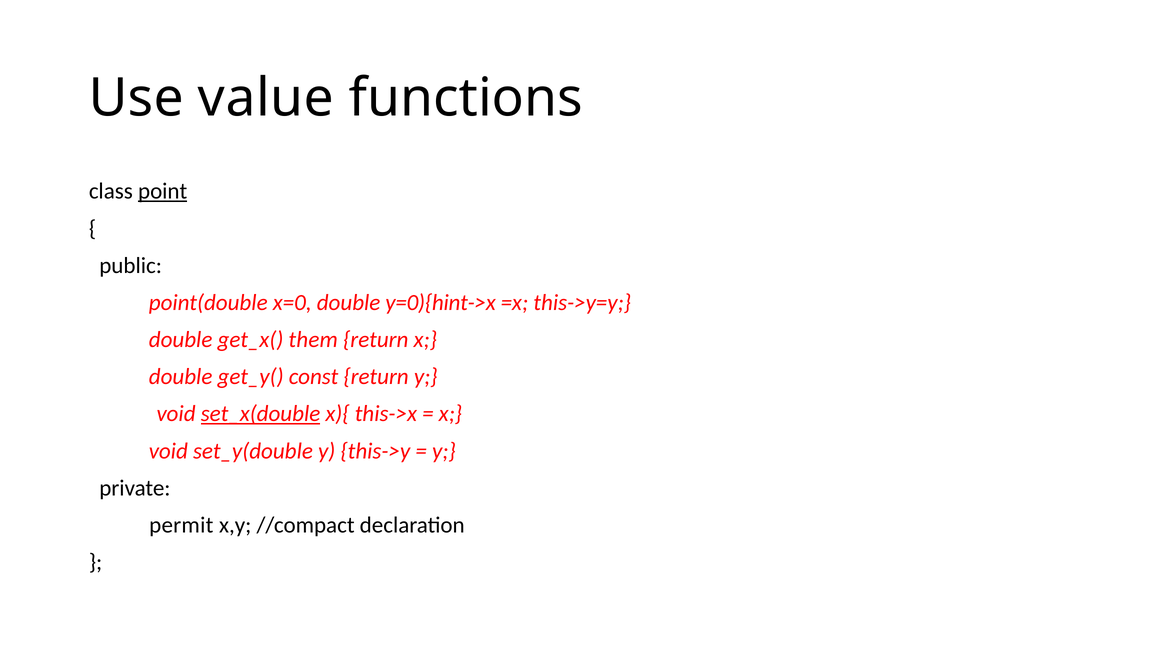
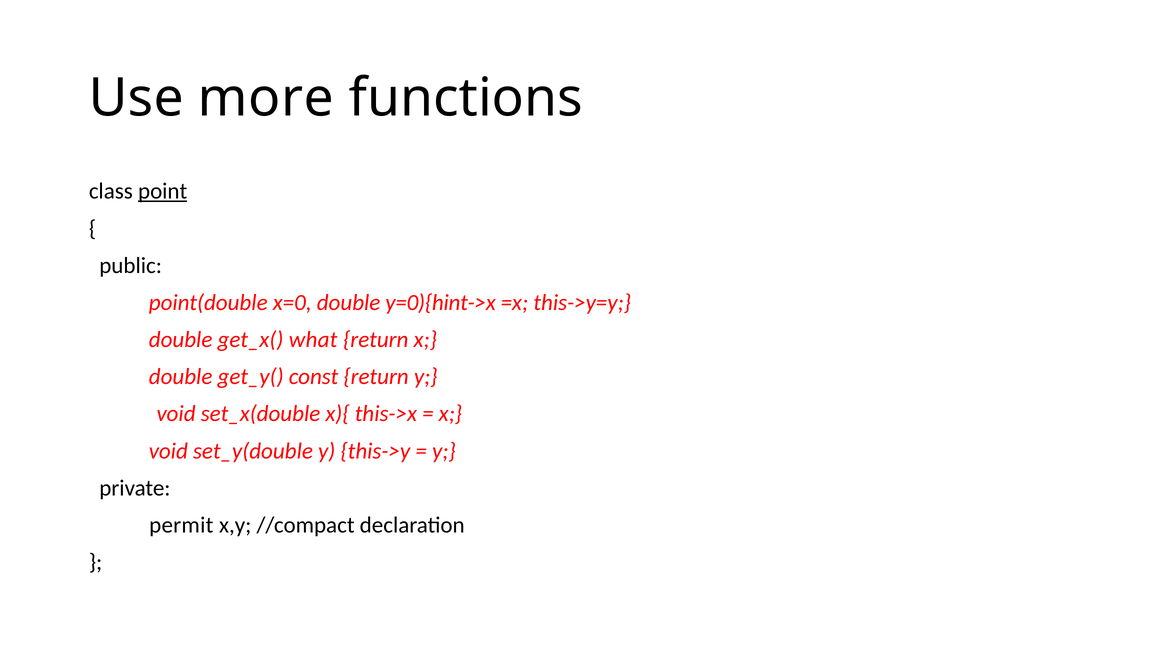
value: value -> more (266, 98)
them: them -> what (313, 340)
set_x(double underline: present -> none (261, 414)
